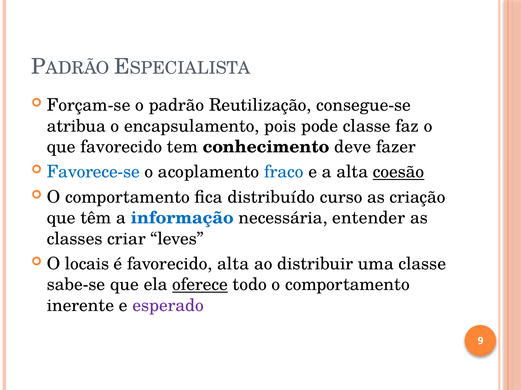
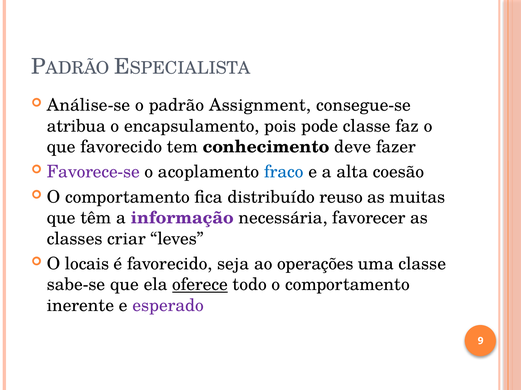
Forçam-se: Forçam-se -> Análise-se (89, 105)
Reutilização: Reutilização -> Assignment (260, 105)
Favorece-se colour: blue -> purple (93, 172)
coesão underline: present -> none (399, 172)
curso: curso -> reuso (341, 197)
criação: criação -> muitas (417, 197)
informação colour: blue -> purple (182, 218)
entender: entender -> favorecer (369, 218)
favorecido alta: alta -> seja (233, 264)
distribuir: distribuir -> operações (315, 264)
